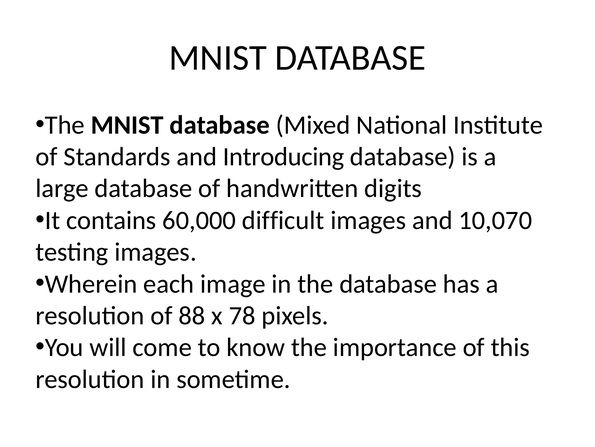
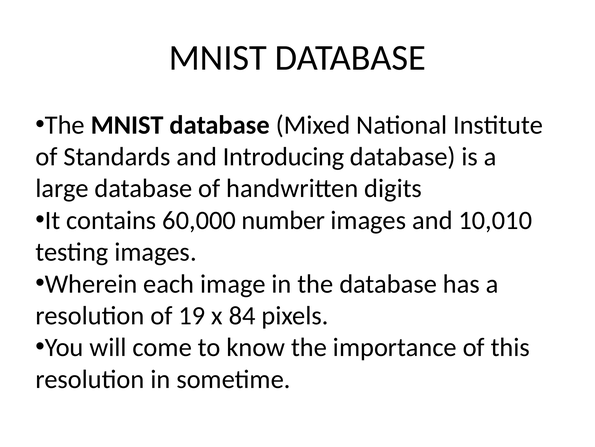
difficult: difficult -> number (283, 220)
10,070: 10,070 -> 10,010 (495, 220)
88: 88 -> 19 (192, 315)
78: 78 -> 84 (242, 315)
